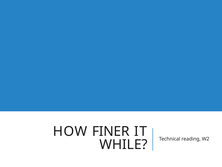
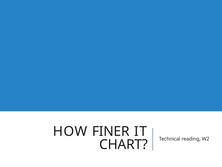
WHILE: WHILE -> CHART (124, 144)
